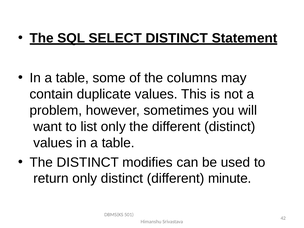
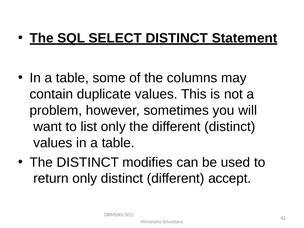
minute: minute -> accept (230, 179)
